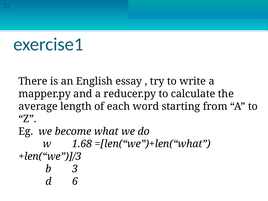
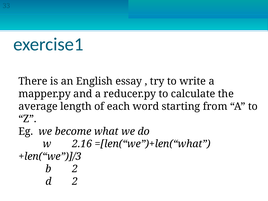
1.68: 1.68 -> 2.16 (82, 144)
b 3: 3 -> 2 (75, 169)
d 6: 6 -> 2 (75, 181)
